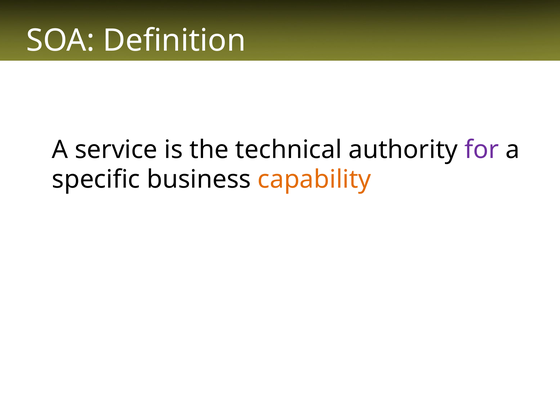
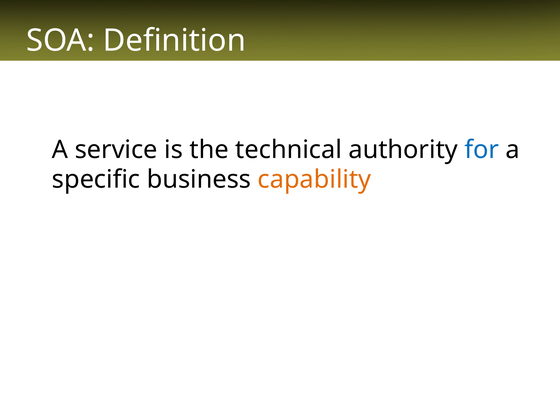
for colour: purple -> blue (482, 150)
